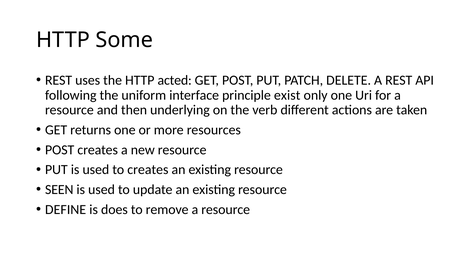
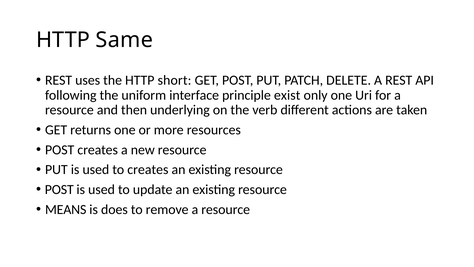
Some: Some -> Same (124, 40)
acted: acted -> short (174, 80)
SEEN: SEEN -> POST (59, 189)
DEFINE: DEFINE -> MEANS (66, 209)
